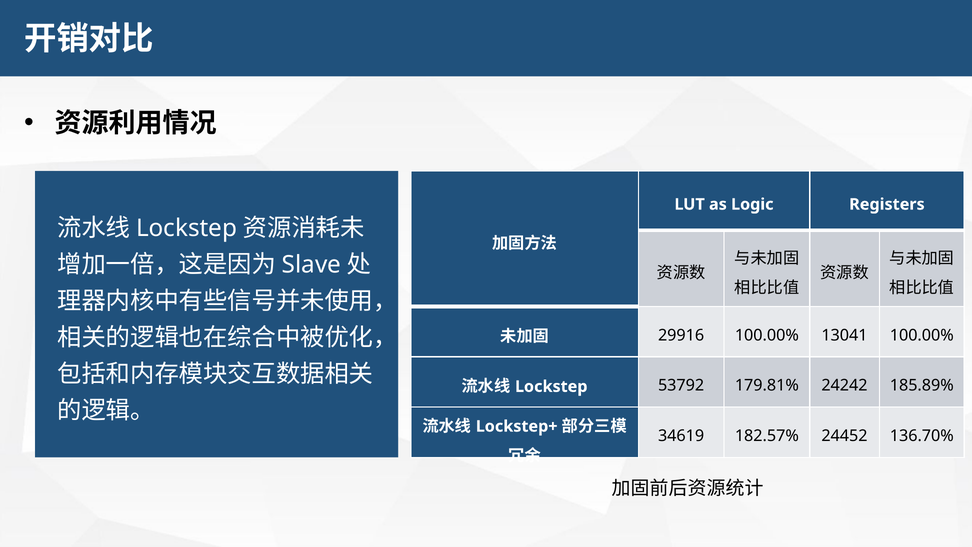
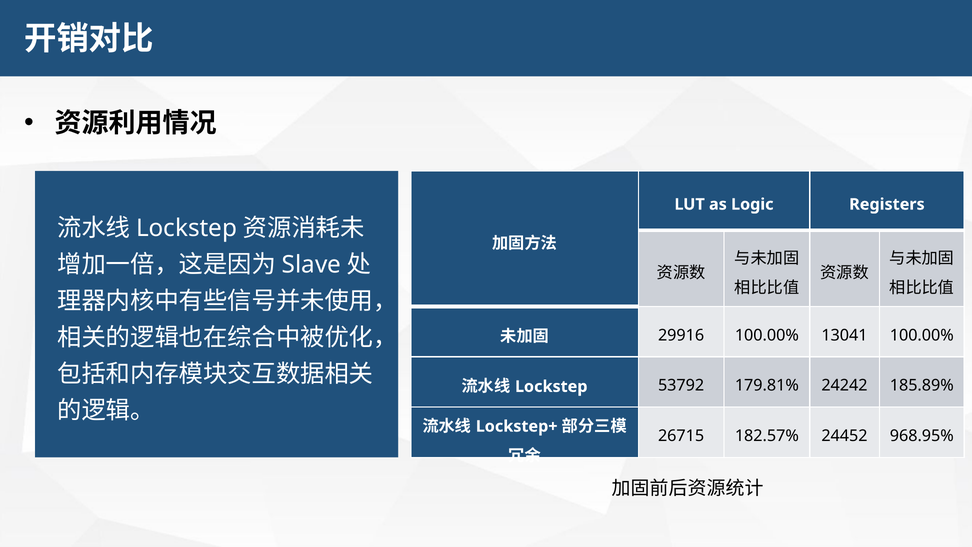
34619: 34619 -> 26715 (681, 436)
136.70%: 136.70% -> 968.95% (922, 436)
